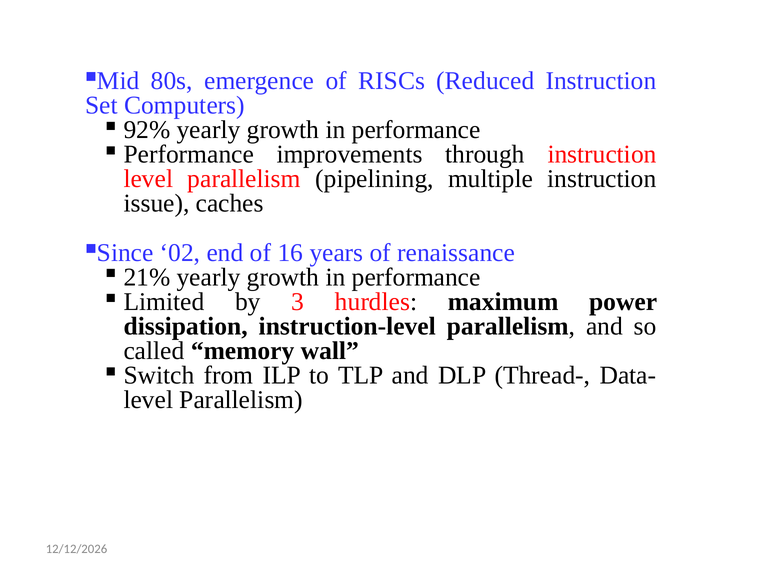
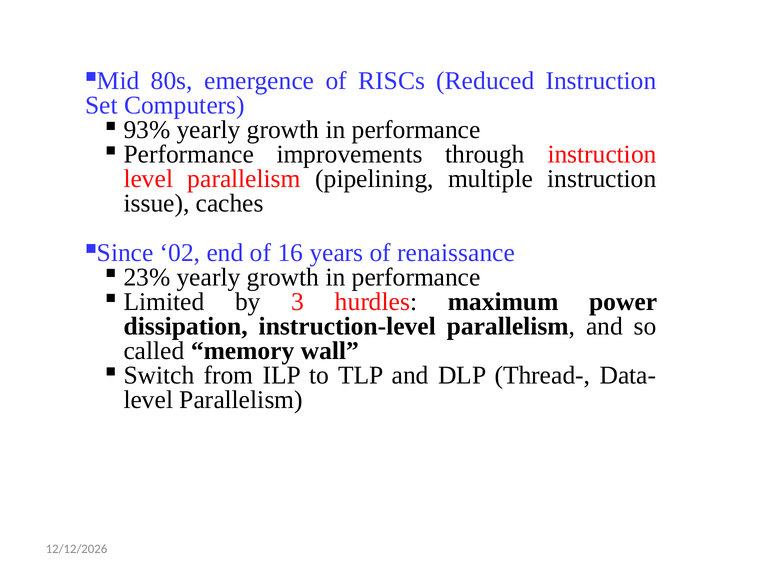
92%: 92% -> 93% (147, 130)
21%: 21% -> 23% (147, 277)
